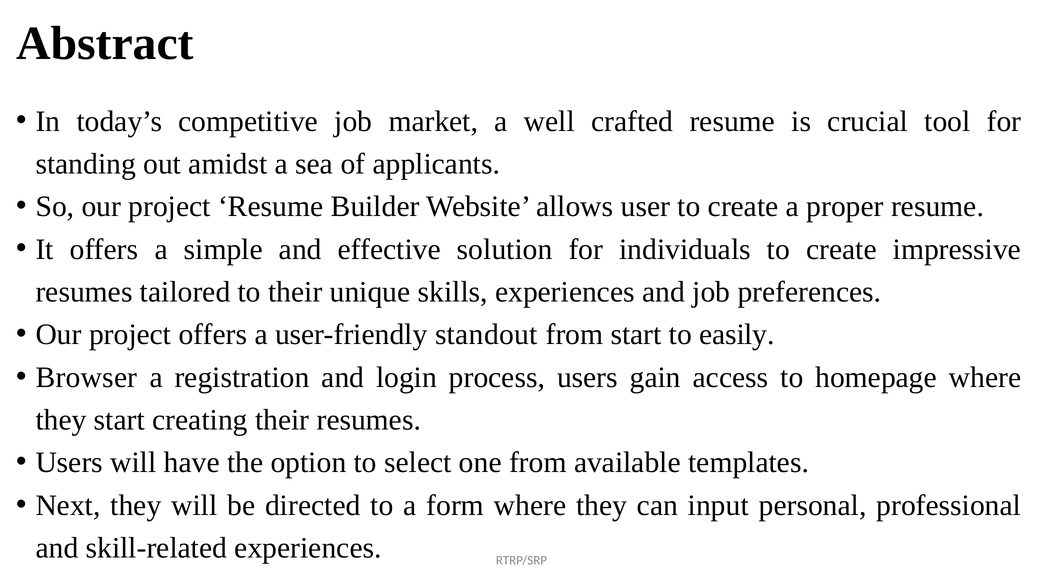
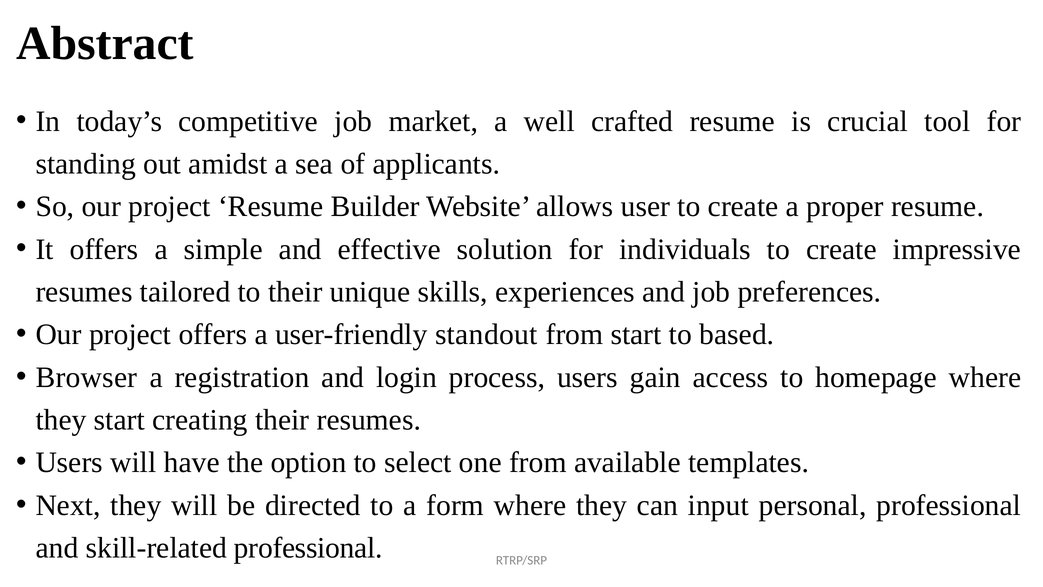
easily: easily -> based (737, 334)
skill-related experiences: experiences -> professional (308, 548)
